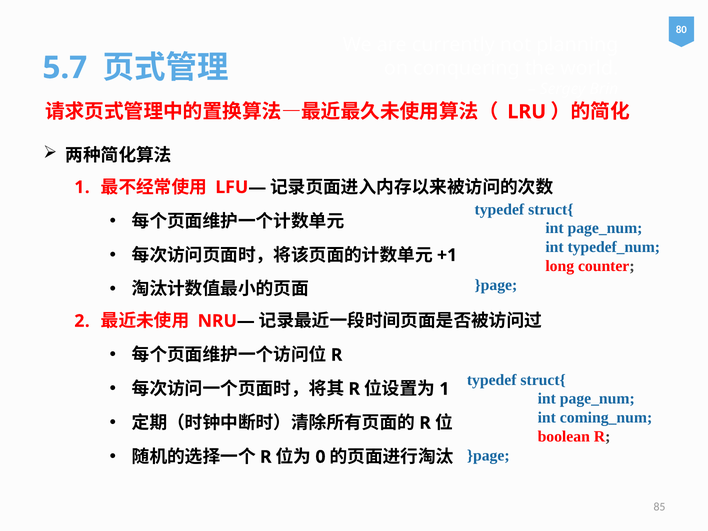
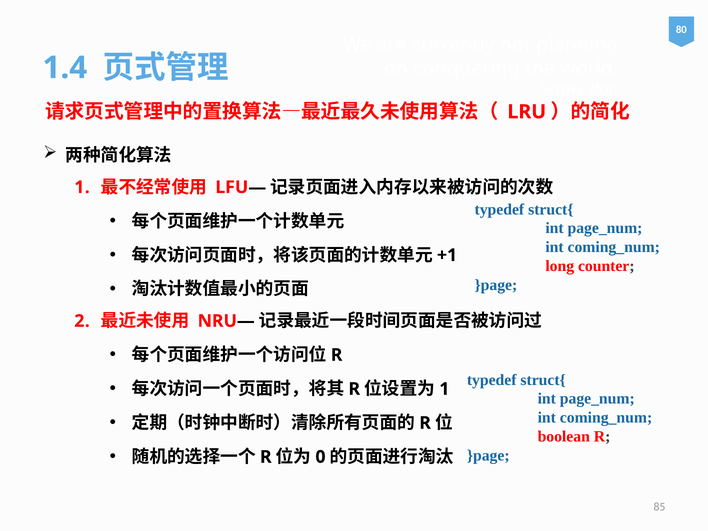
5.7: 5.7 -> 1.4 (65, 68)
typedef_num: typedef_num -> coming_num (614, 247)
